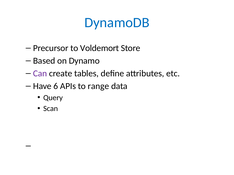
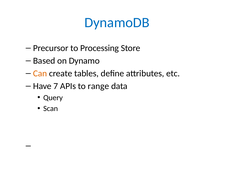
Voldemort: Voldemort -> Processing (100, 48)
Can colour: purple -> orange (40, 74)
6: 6 -> 7 (56, 86)
